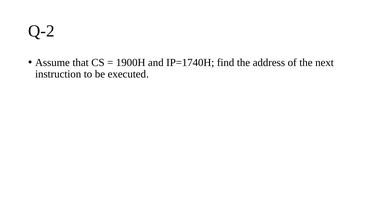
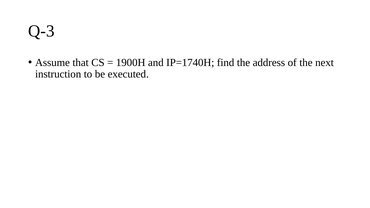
Q-2: Q-2 -> Q-3 (41, 31)
